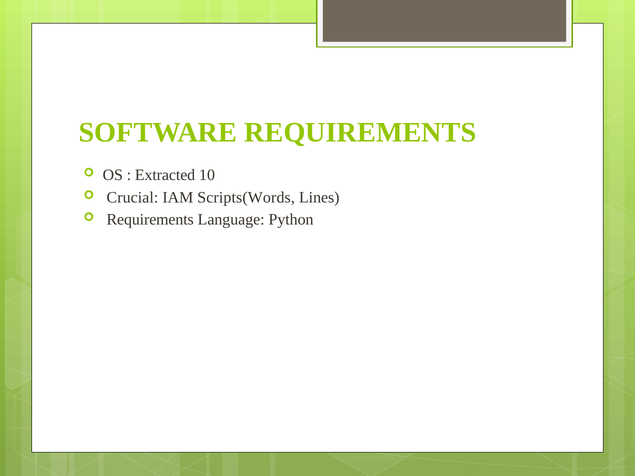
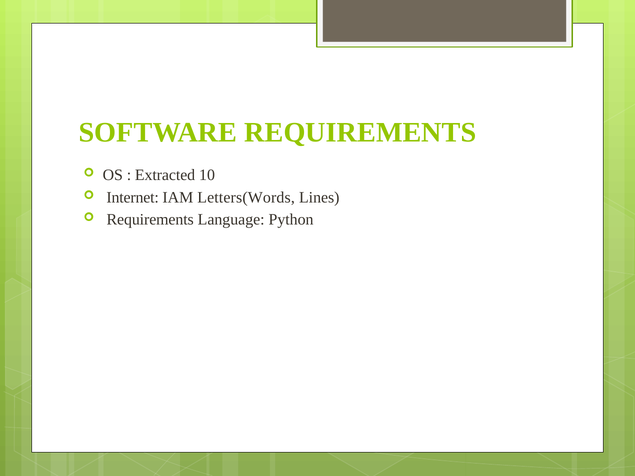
Crucial: Crucial -> Internet (133, 197)
Scripts(Words: Scripts(Words -> Letters(Words (246, 197)
